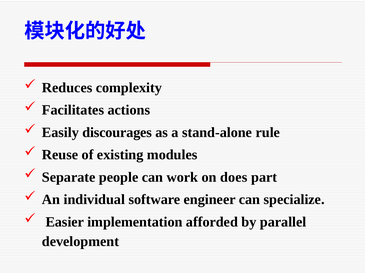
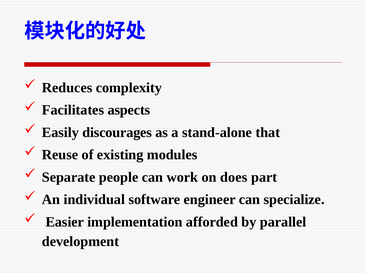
actions: actions -> aspects (129, 110)
rule: rule -> that (268, 133)
